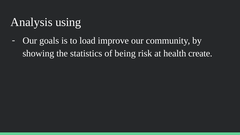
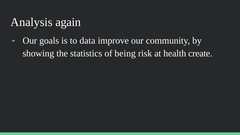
using: using -> again (68, 22)
load: load -> data (87, 41)
